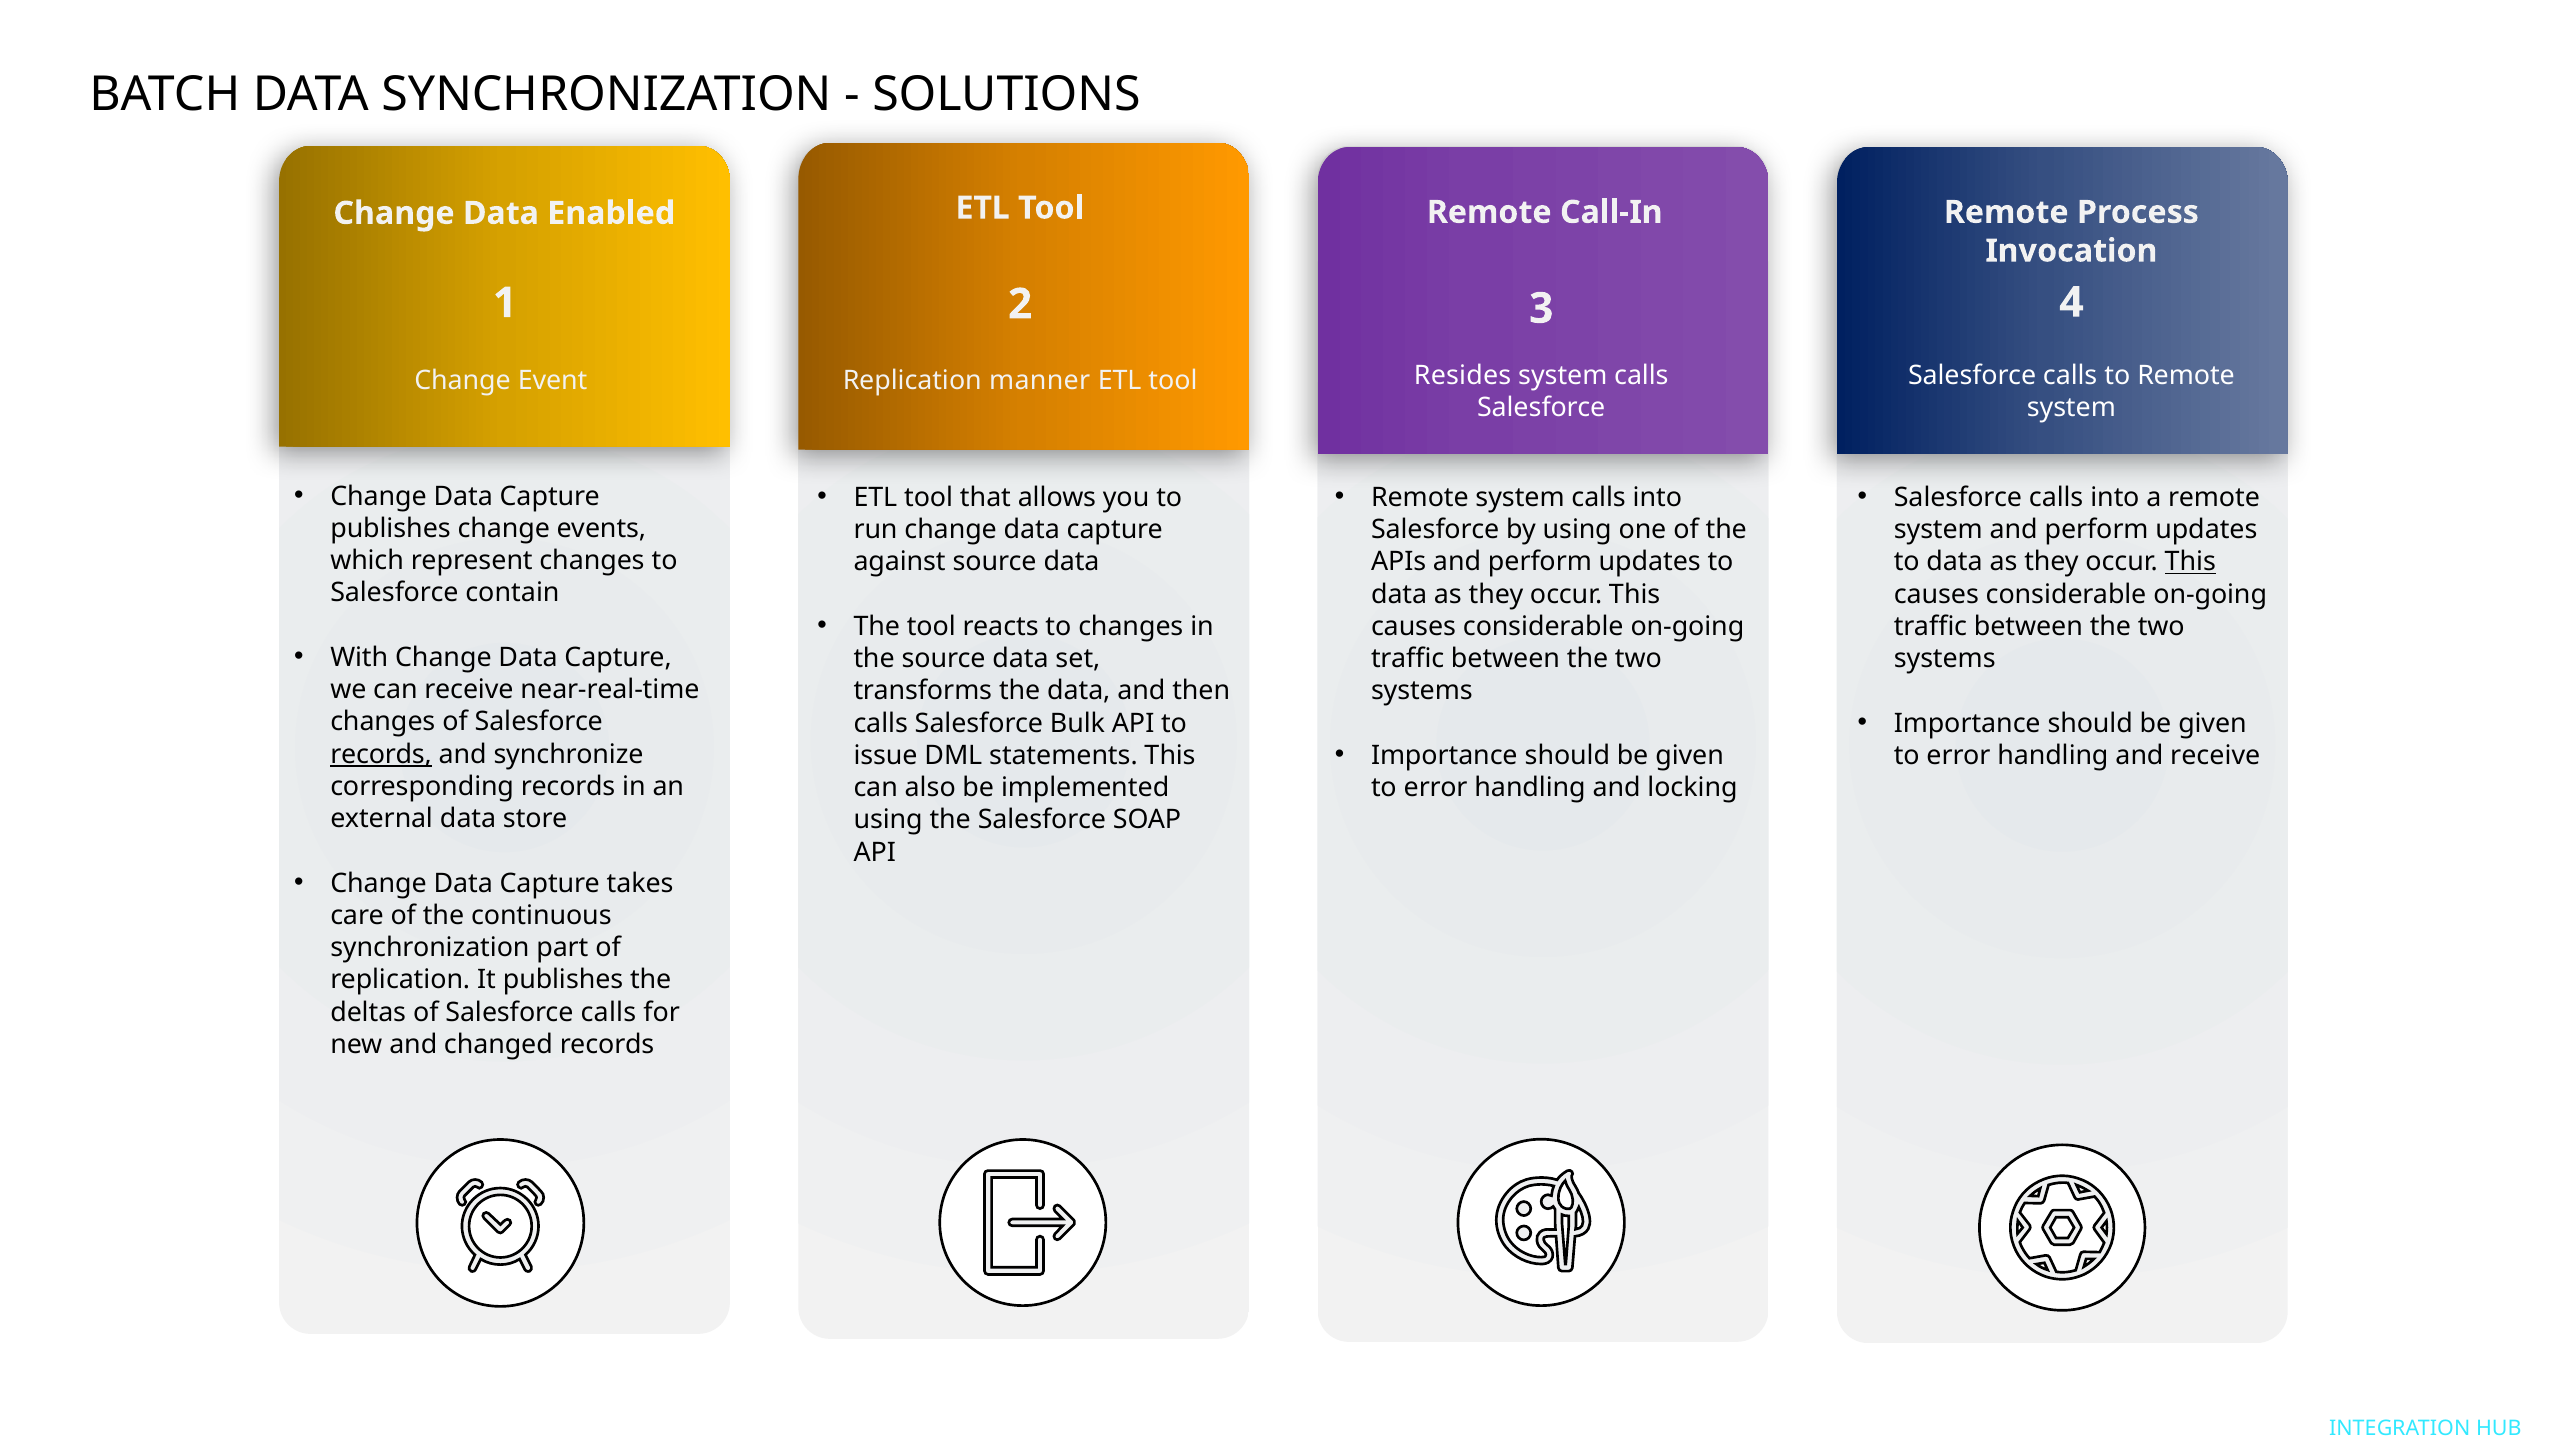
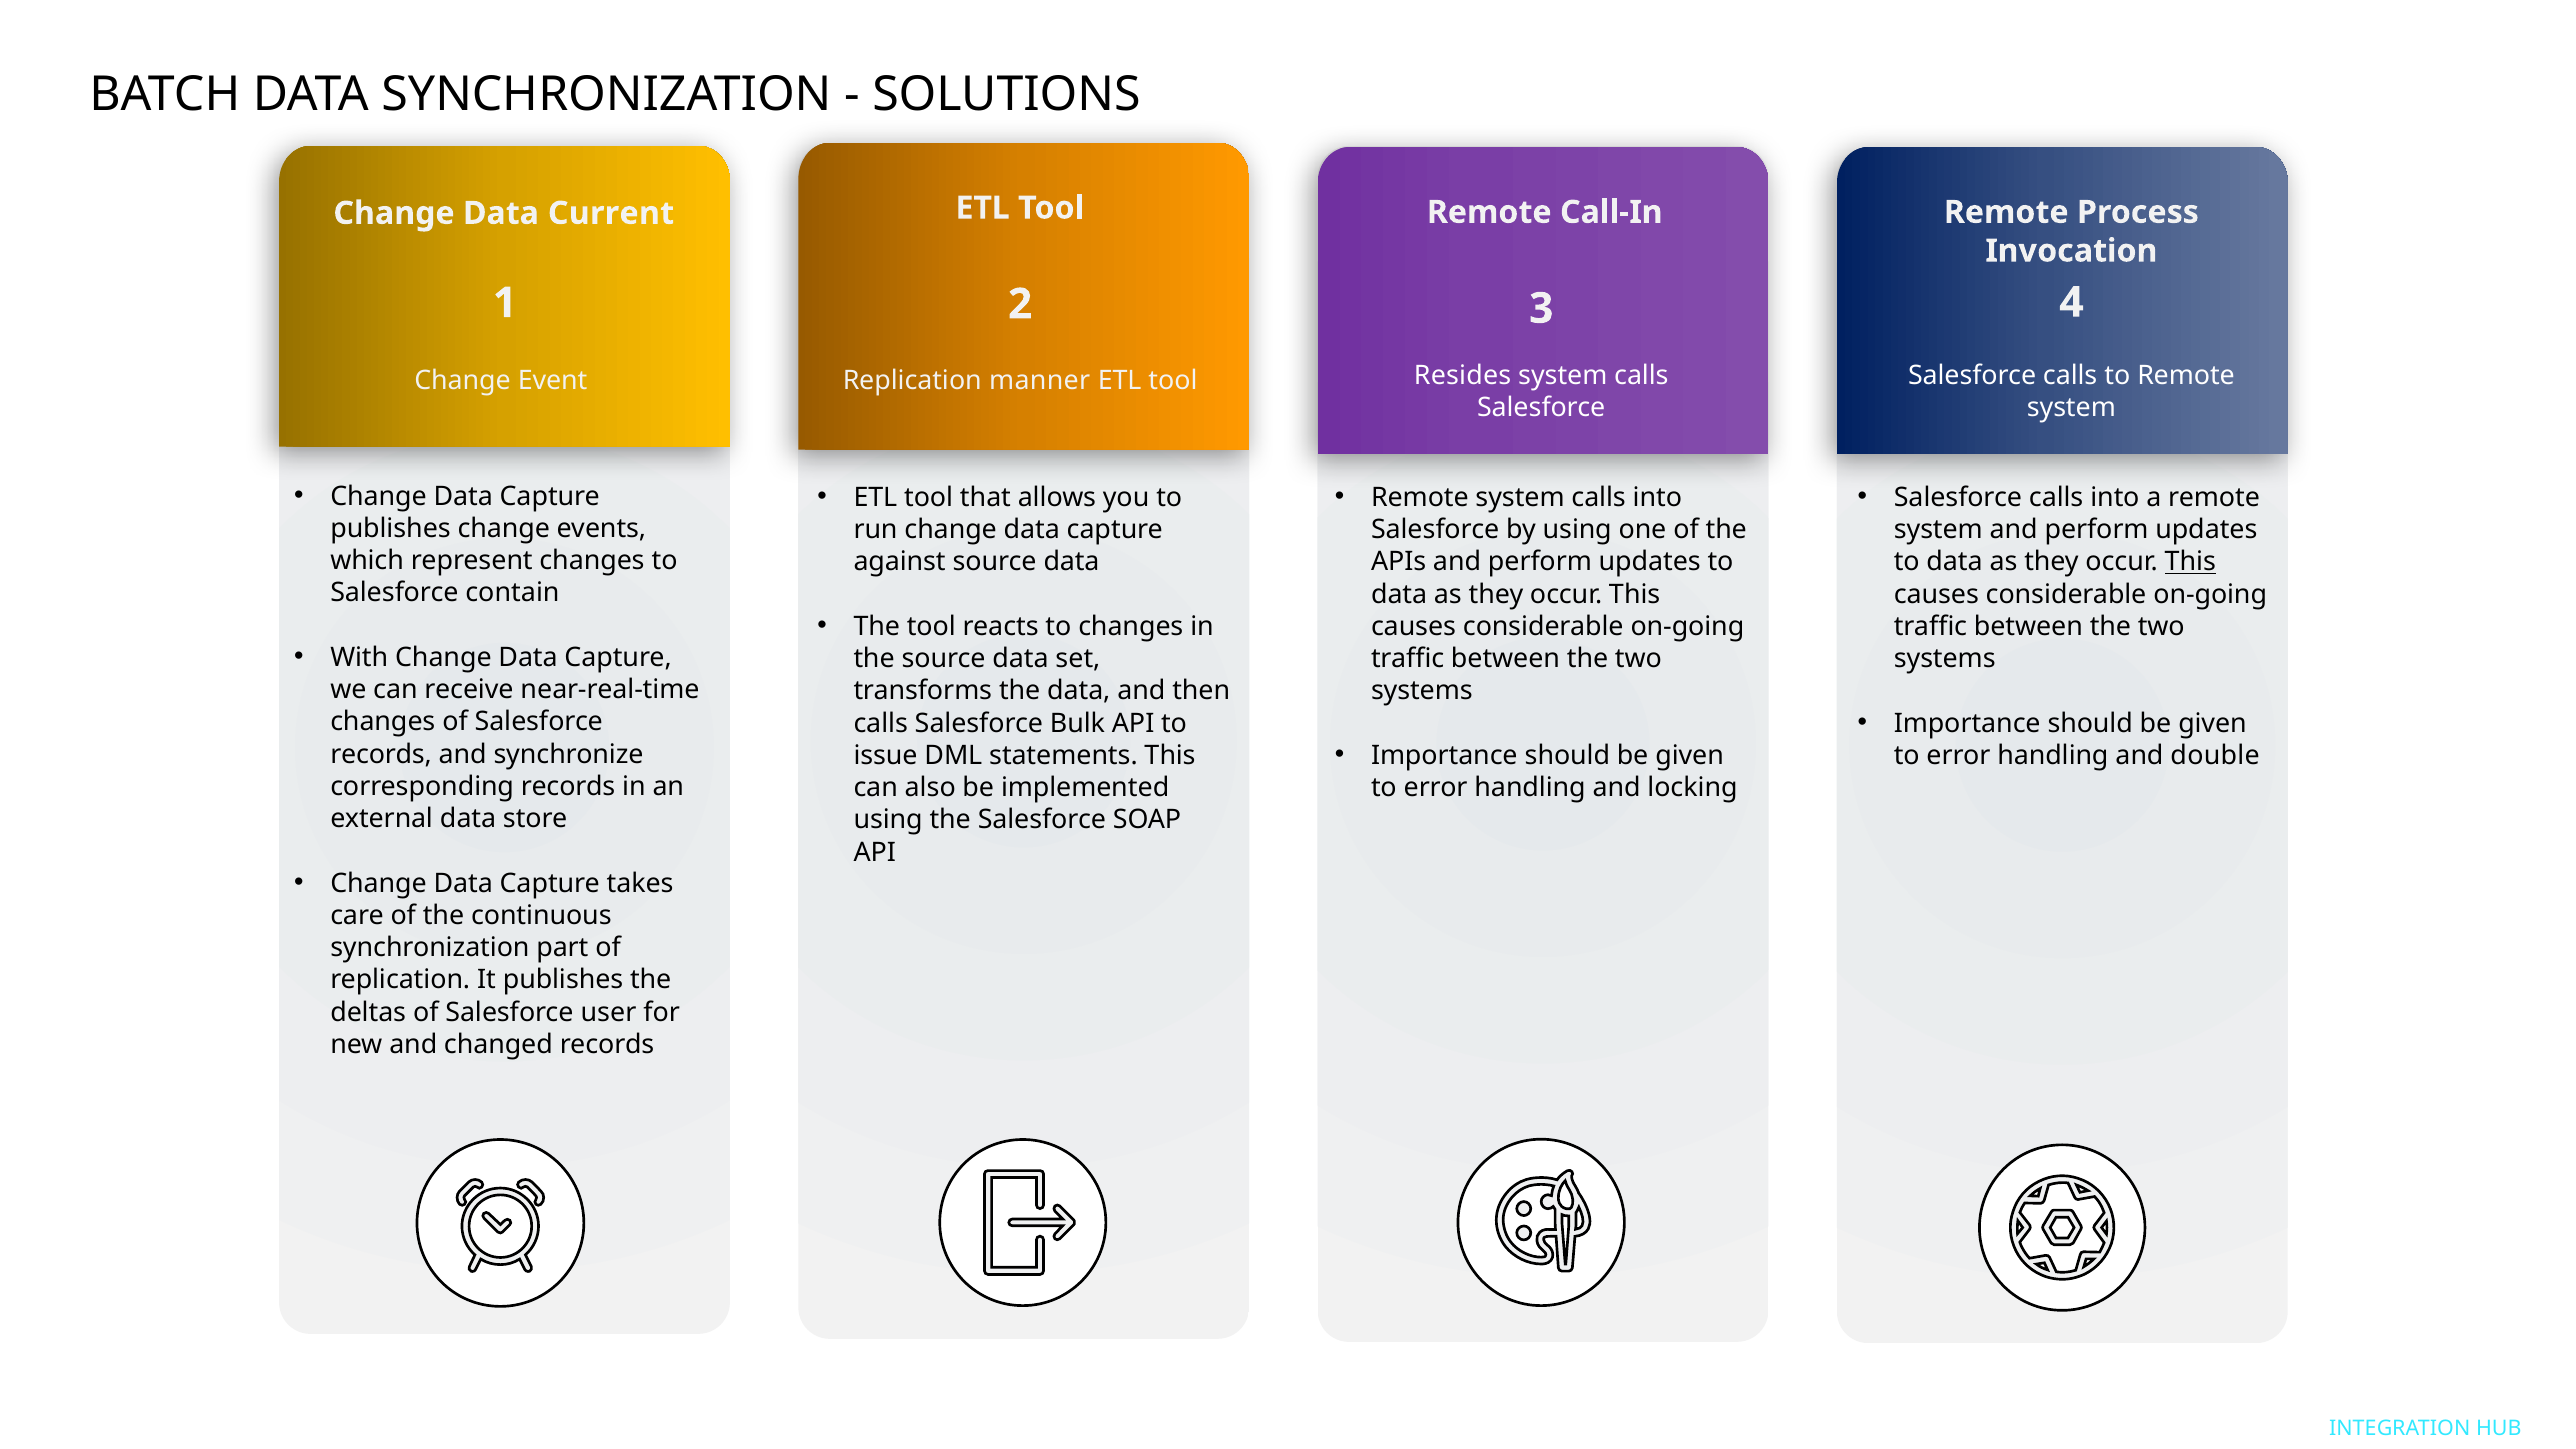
Enabled: Enabled -> Current (611, 213)
records underline: present -> none (381, 754)
and receive: receive -> double (2215, 755)
of Salesforce calls: calls -> user (609, 1012)
